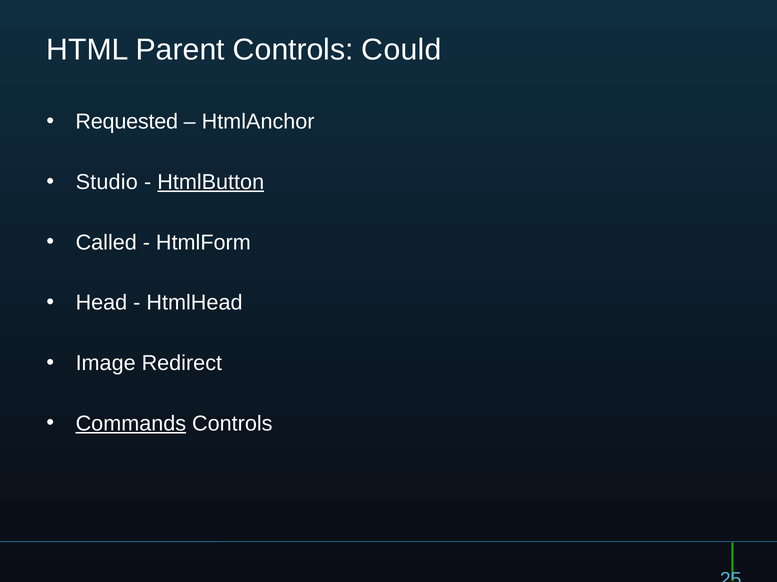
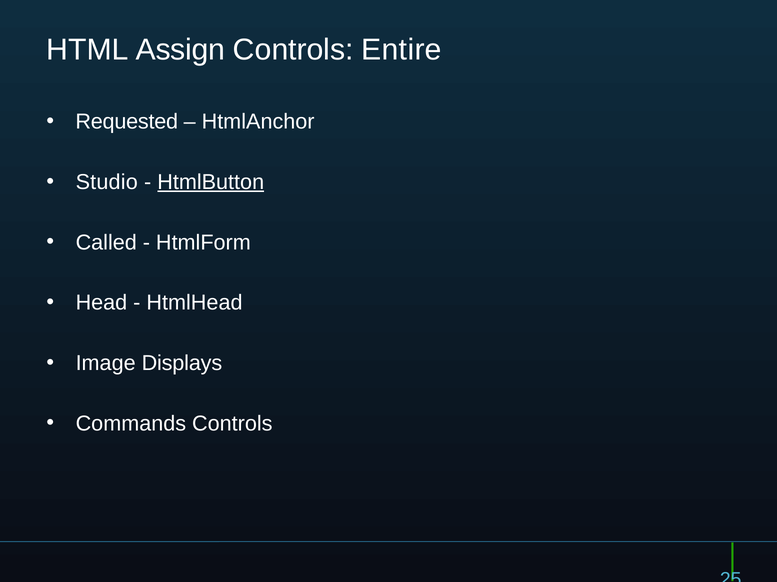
Parent: Parent -> Assign (180, 50)
Could: Could -> Entire (402, 50)
Redirect: Redirect -> Displays (182, 364)
Commands underline: present -> none (131, 424)
